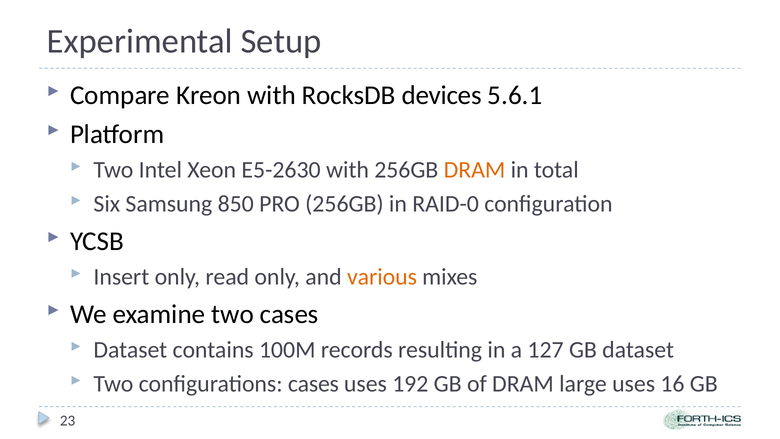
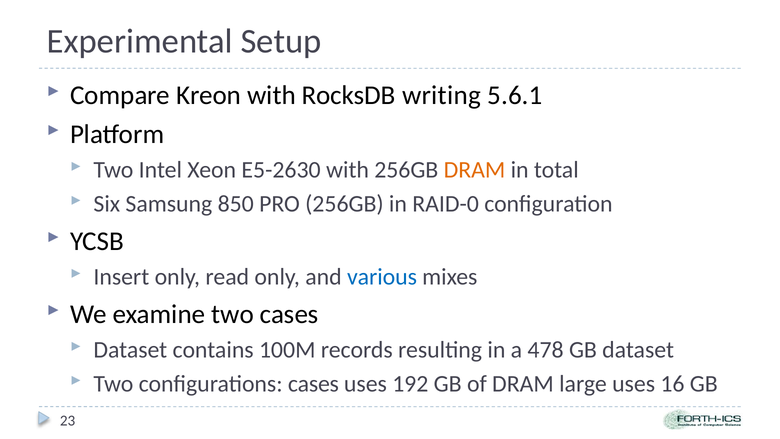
devices: devices -> writing (442, 95)
various colour: orange -> blue (382, 277)
127: 127 -> 478 (546, 350)
